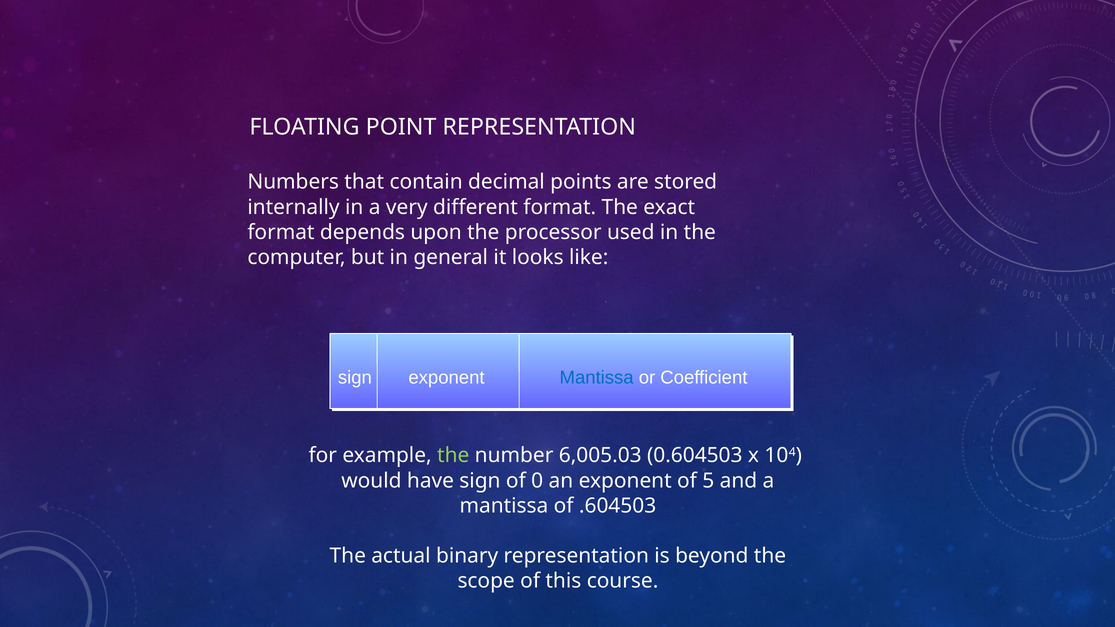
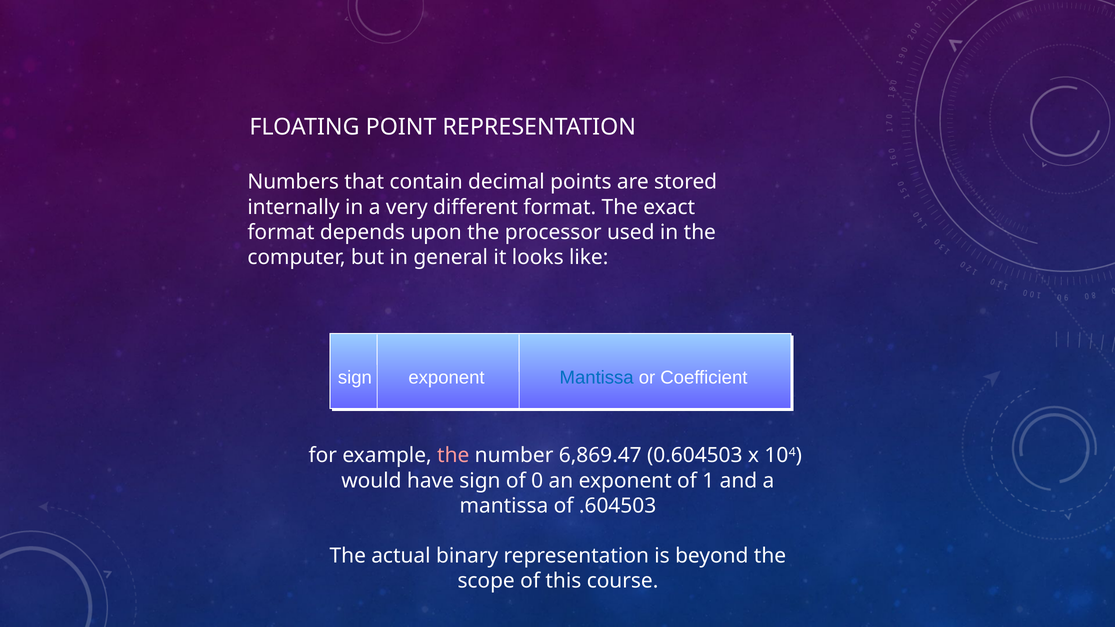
the colour: light green -> pink (453, 456)
6,005.03: 6,005.03 -> 6,869.47 (600, 456)
5: 5 -> 1 (708, 481)
